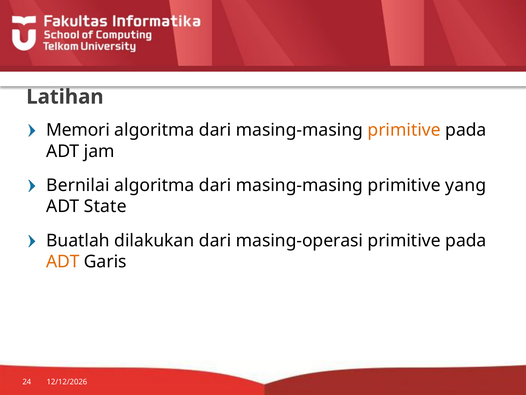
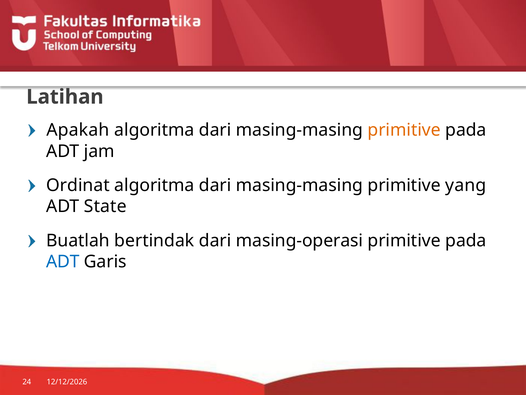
Memori: Memori -> Apakah (78, 130)
Bernilai: Bernilai -> Ordinat (78, 185)
dilakukan: dilakukan -> bertindak (154, 240)
ADT colour: orange -> blue (63, 261)
